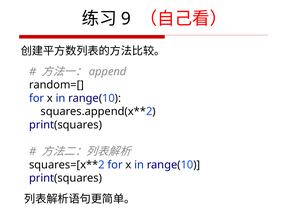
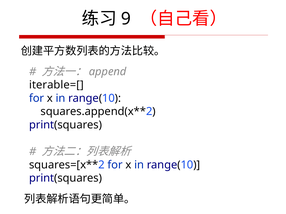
random=[: random=[ -> iterable=[ (56, 85)
